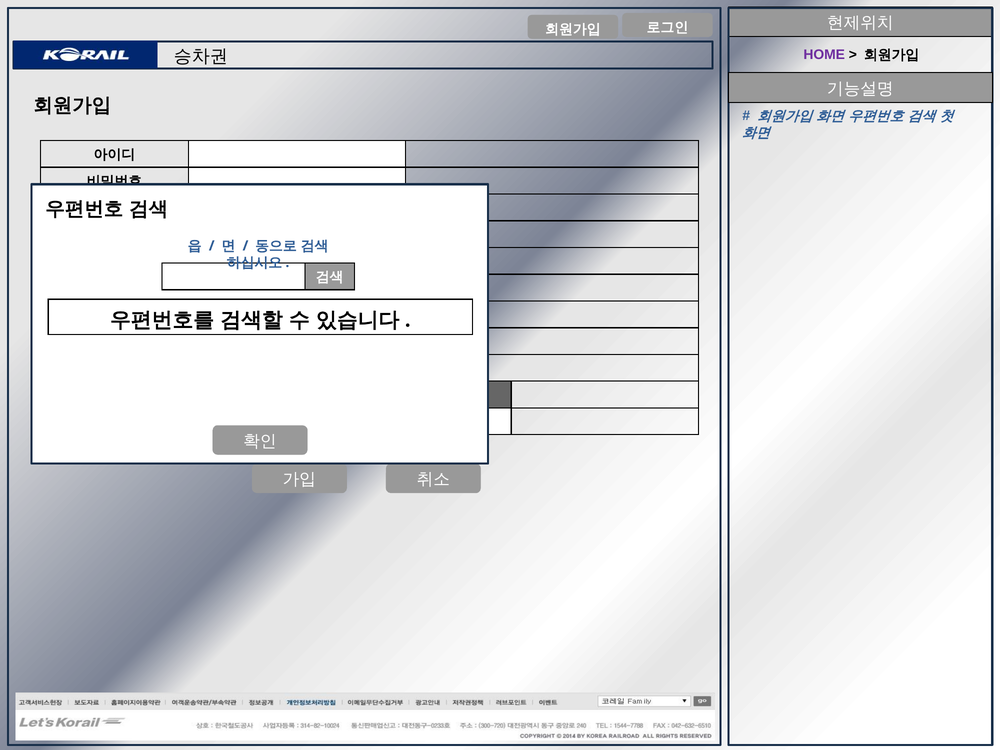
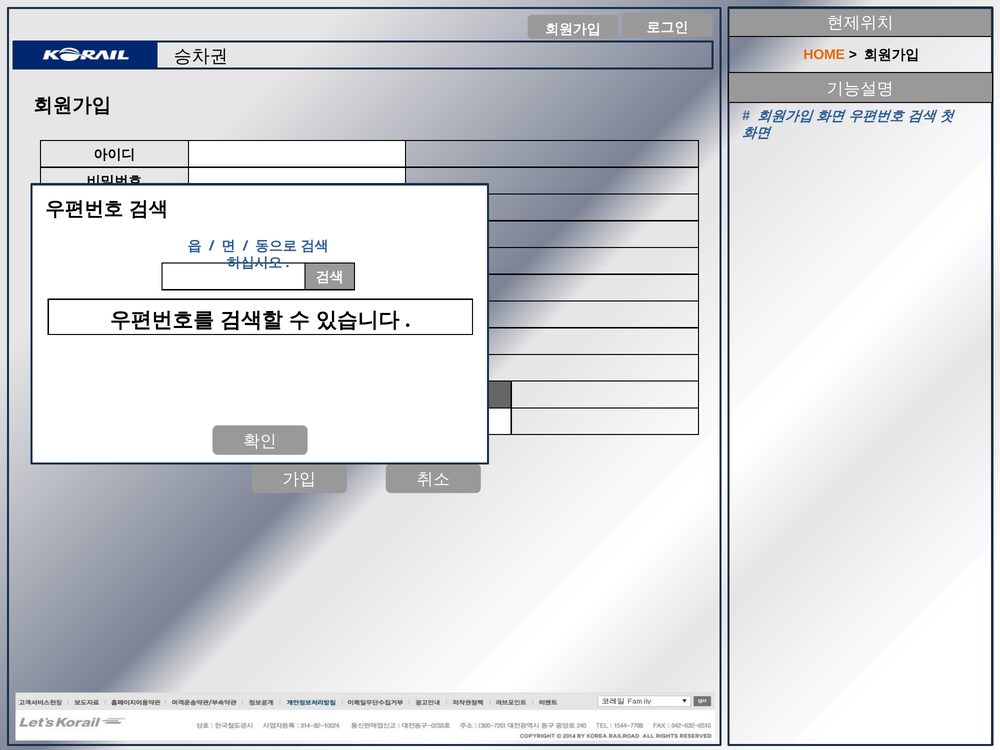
HOME colour: purple -> orange (824, 55)
